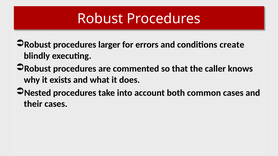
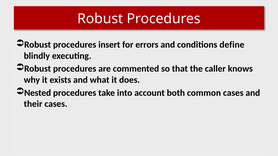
larger: larger -> insert (109, 45)
create: create -> define (232, 45)
